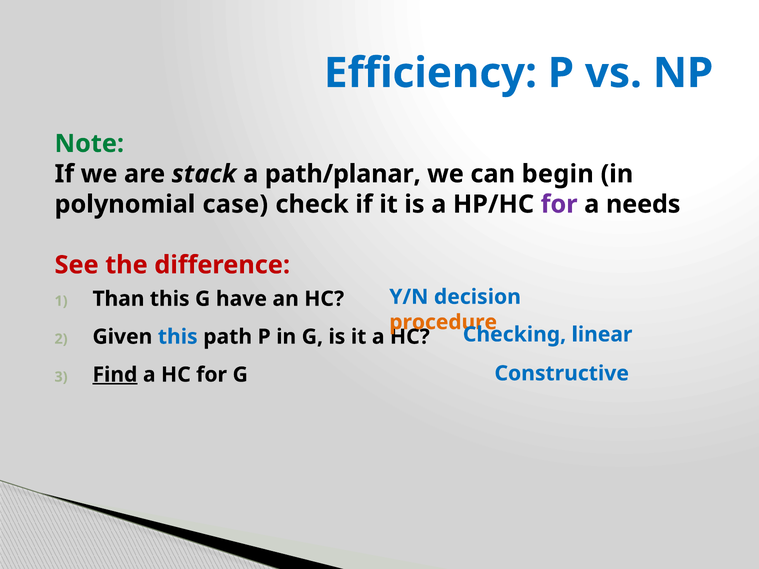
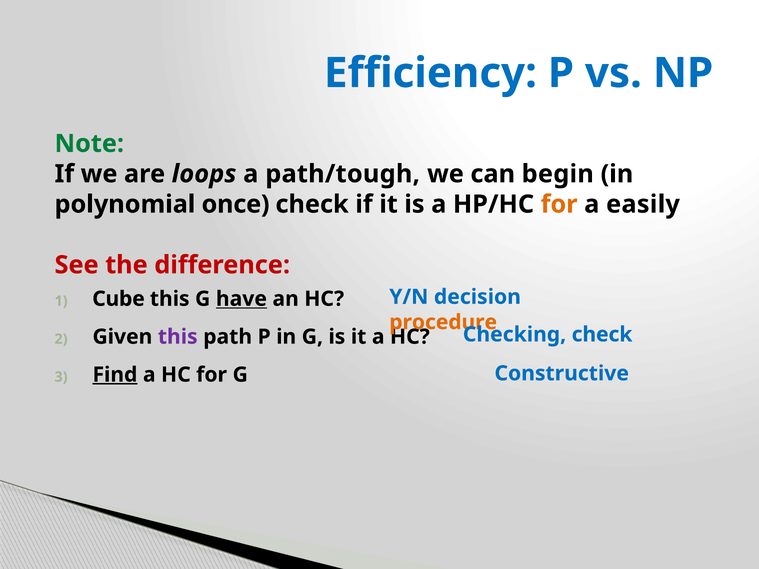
stack: stack -> loops (204, 174)
path/planar: path/planar -> path/tough (343, 174)
case: case -> once (236, 204)
for colour: purple -> orange (559, 204)
needs: needs -> easily (643, 204)
Than: Than -> Cube (119, 299)
have underline: none -> present (241, 299)
Checking linear: linear -> check (602, 335)
this colour: blue -> purple (178, 337)
